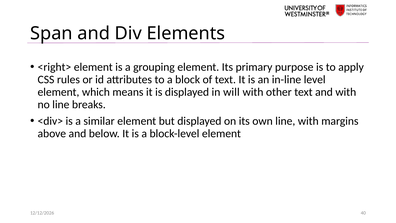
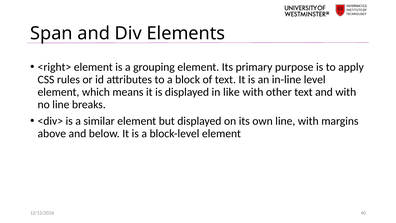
will: will -> like (231, 92)
